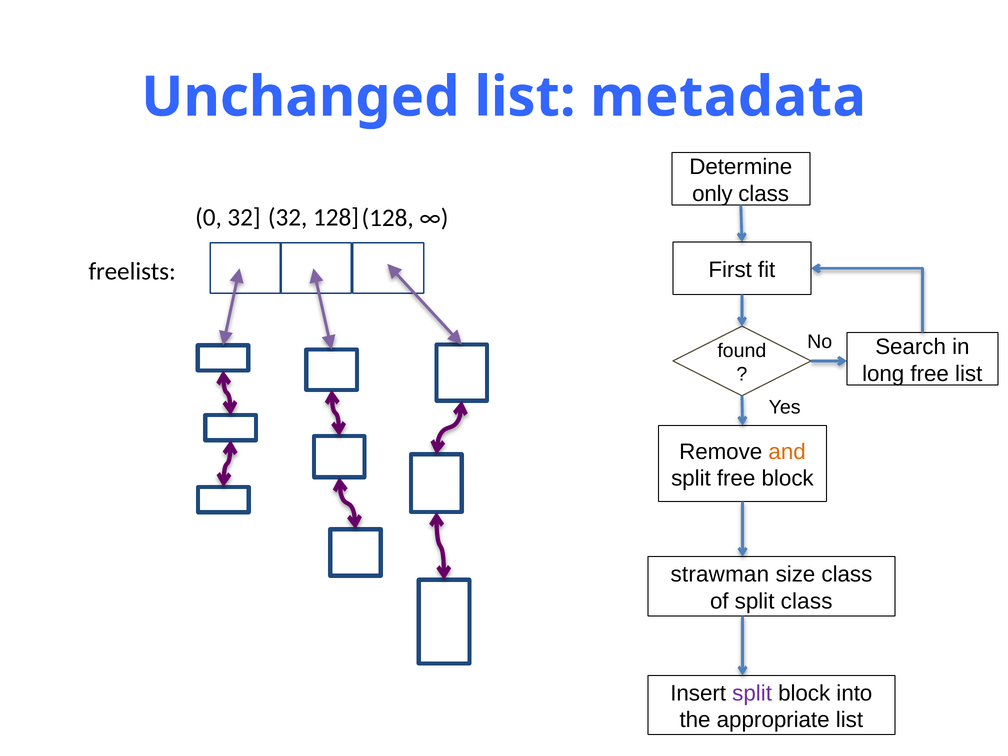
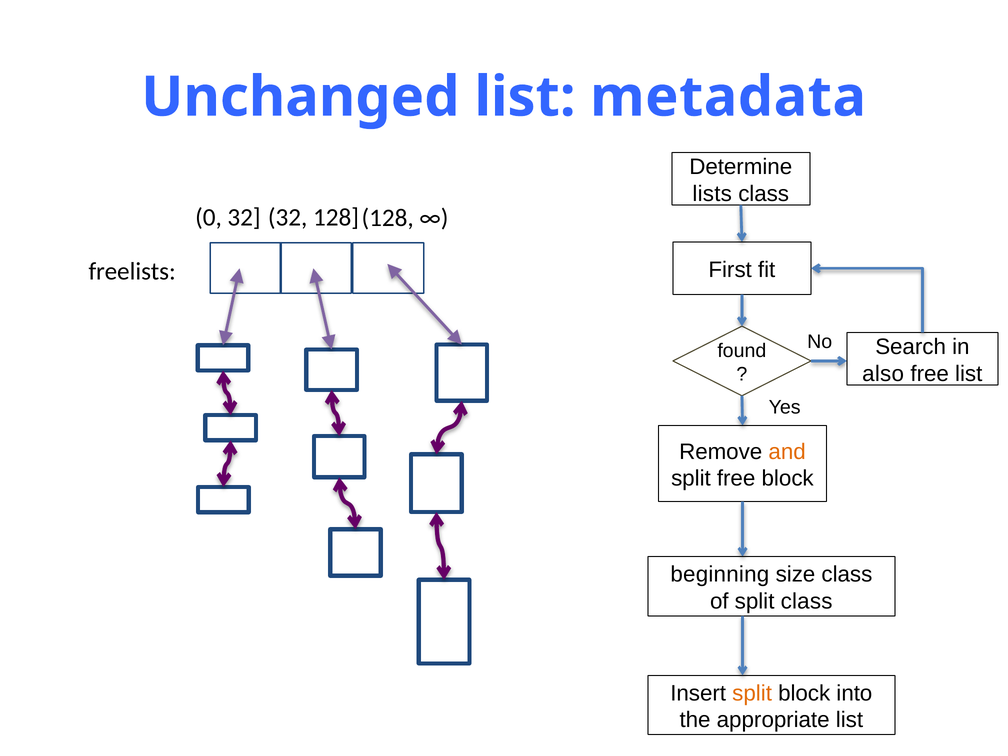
only: only -> lists (712, 194)
long: long -> also (883, 374)
strawman: strawman -> beginning (720, 574)
split colour: purple -> orange (752, 693)
